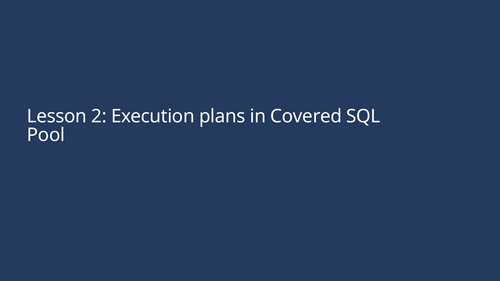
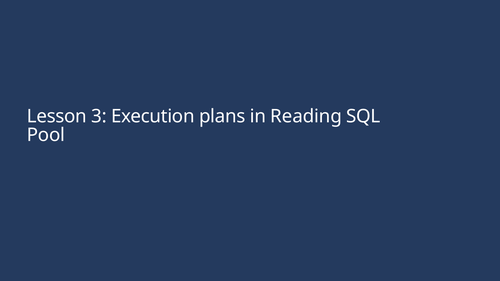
2: 2 -> 3 (99, 116)
Covered: Covered -> Reading (306, 116)
